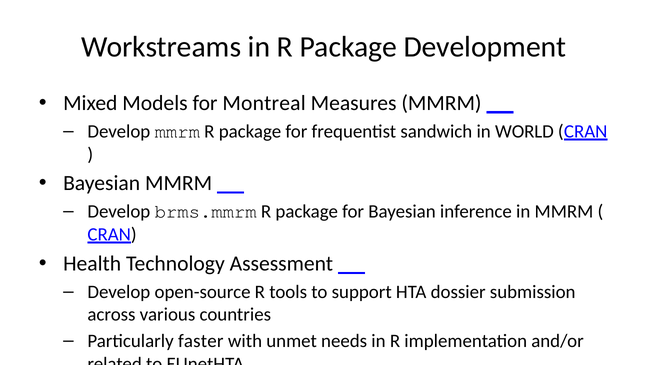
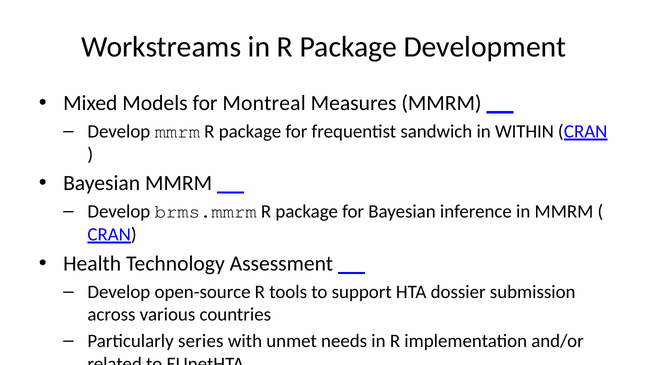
WORLD: WORLD -> WITHIN (524, 131)
faster: faster -> series (201, 341)
